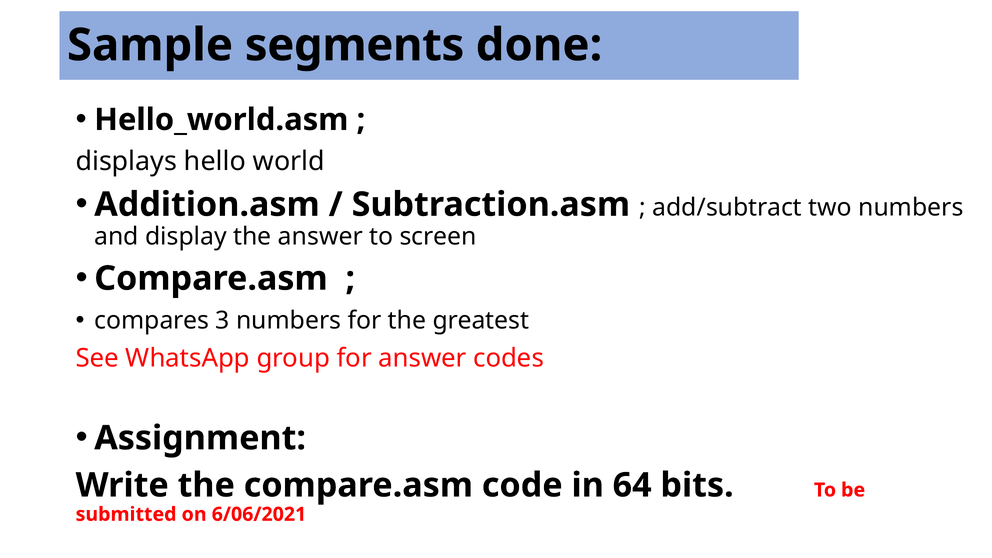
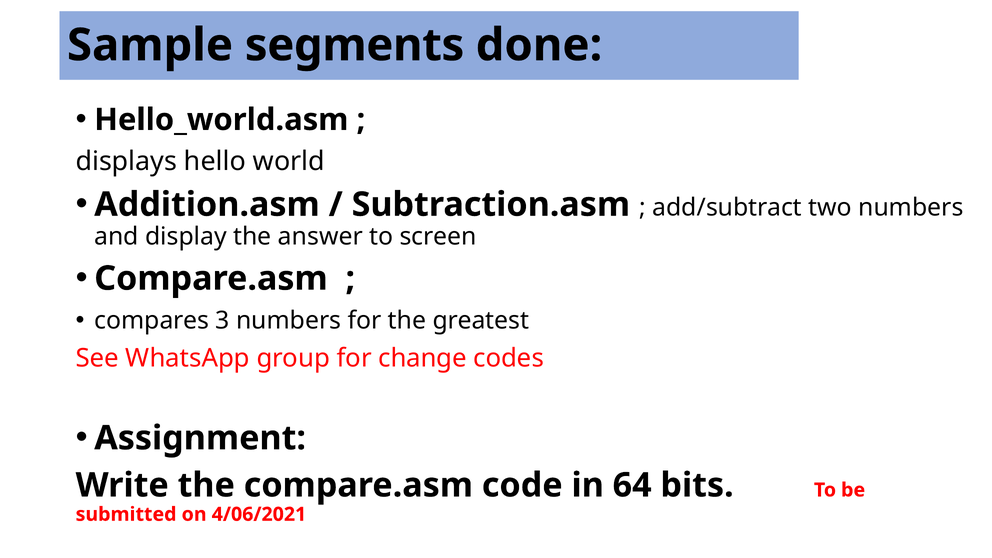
for answer: answer -> change (423, 358)
6/06/2021: 6/06/2021 -> 4/06/2021 (259, 514)
